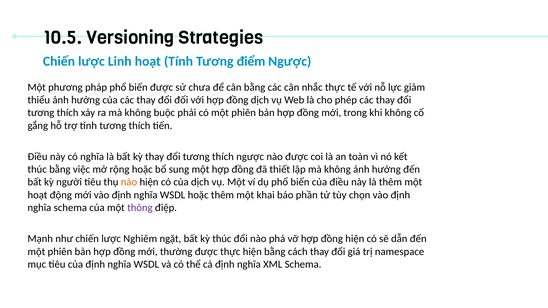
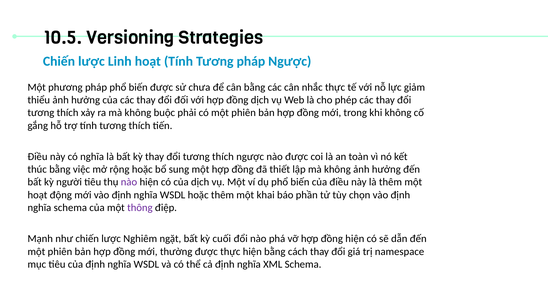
Tương điểm: điểm -> pháp (251, 61)
nào colour: orange -> purple (129, 182)
kỳ thúc: thúc -> cuối (222, 239)
